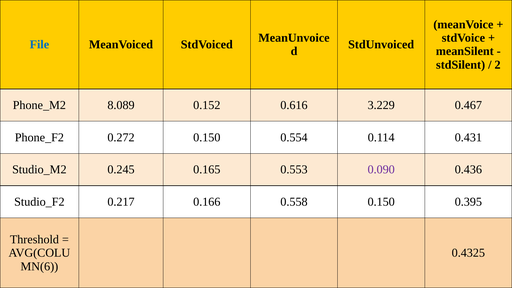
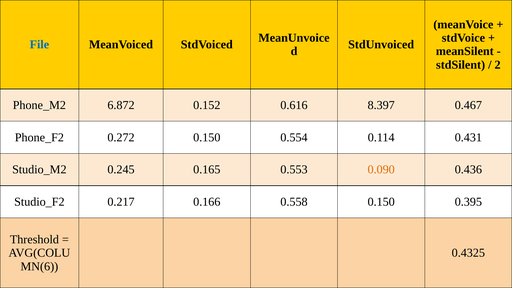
8.089: 8.089 -> 6.872 (121, 105)
3.229: 3.229 -> 8.397 (381, 105)
0.090 colour: purple -> orange (381, 170)
